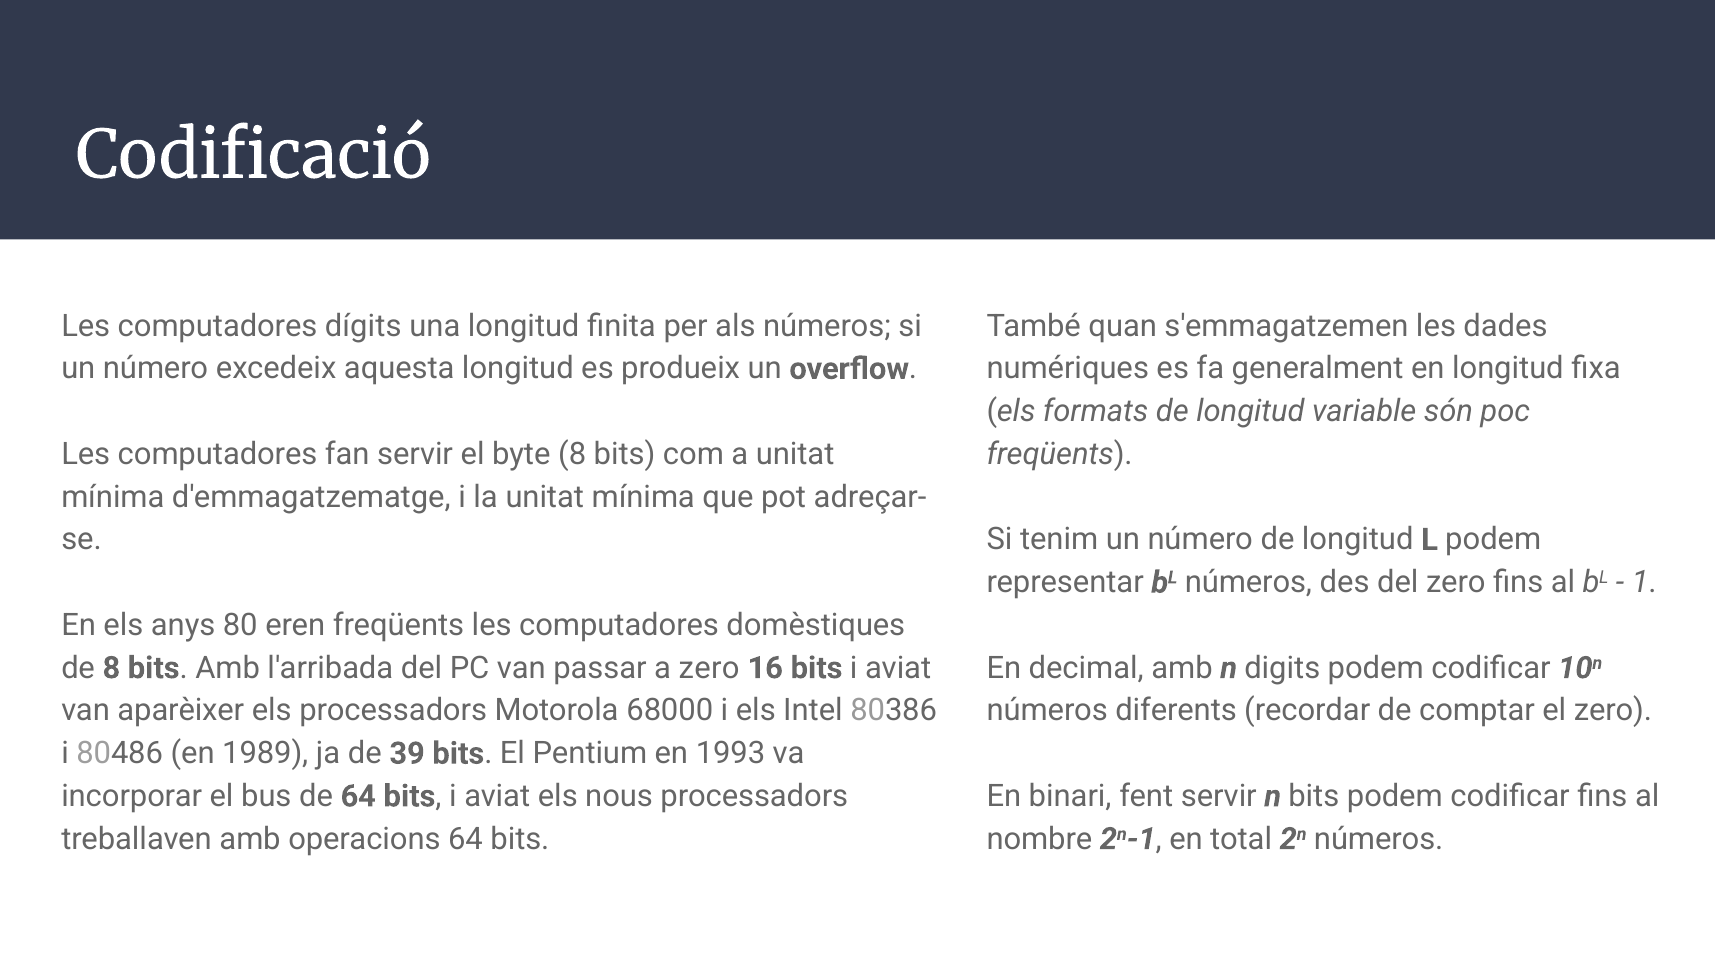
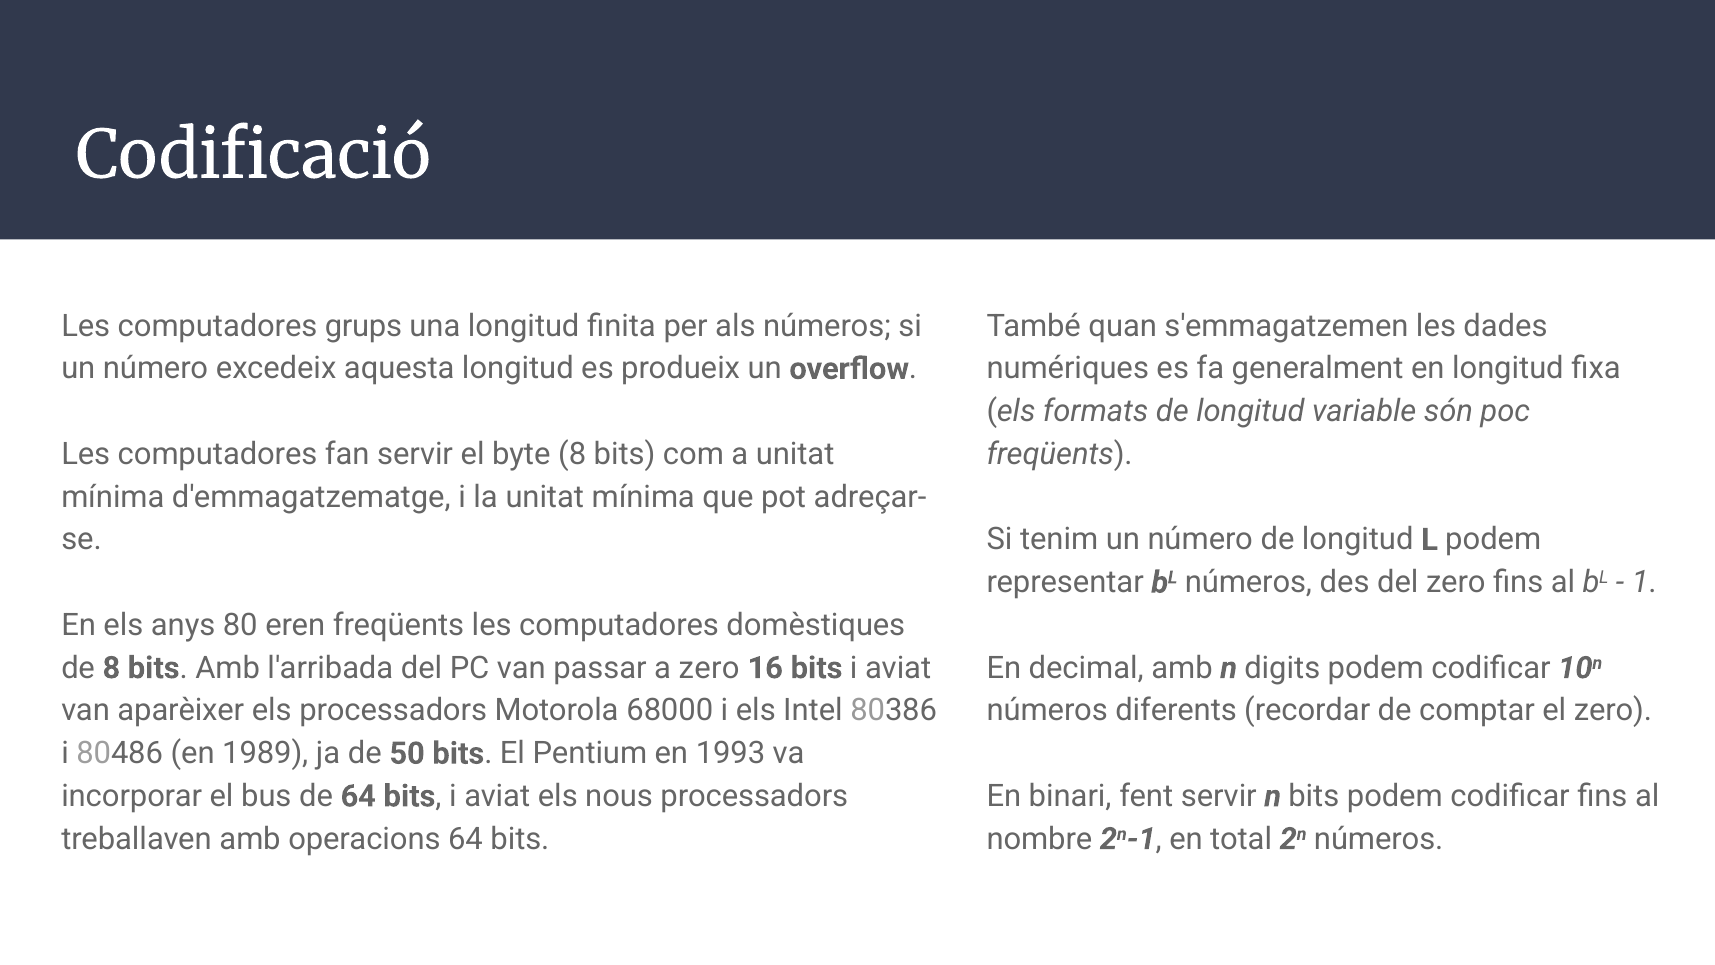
dígits: dígits -> grups (363, 326)
39: 39 -> 50 (407, 753)
